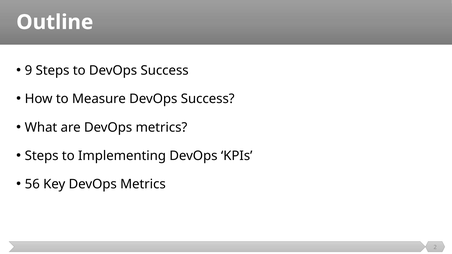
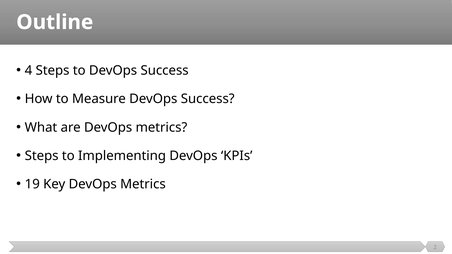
9: 9 -> 4 (29, 71)
56: 56 -> 19 (32, 184)
